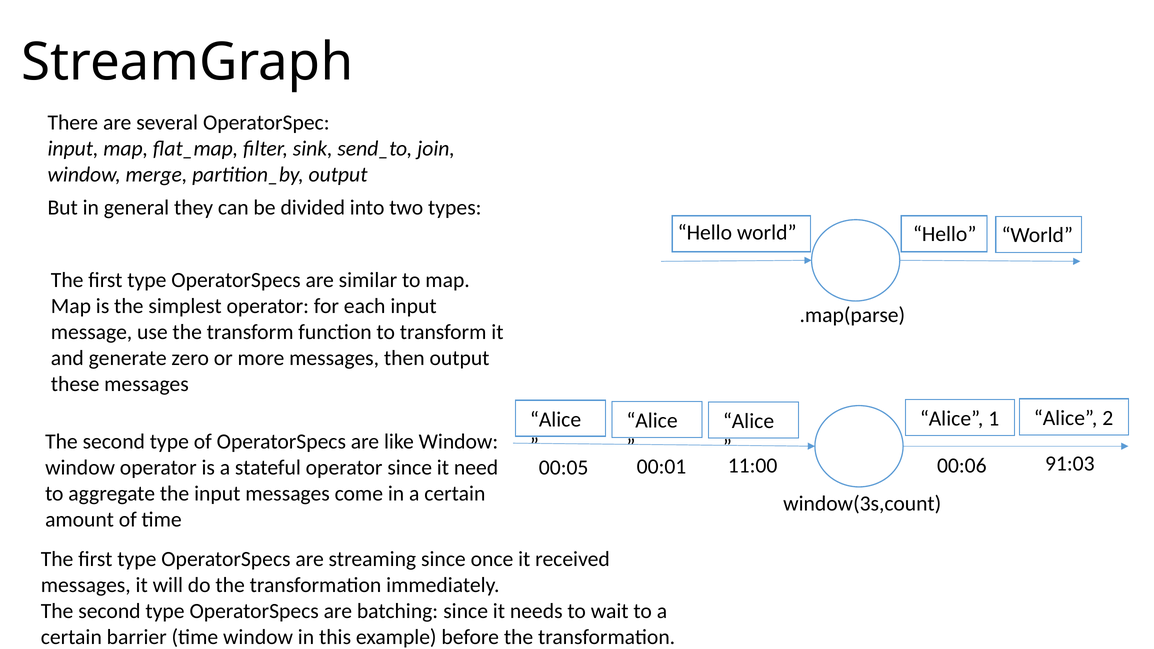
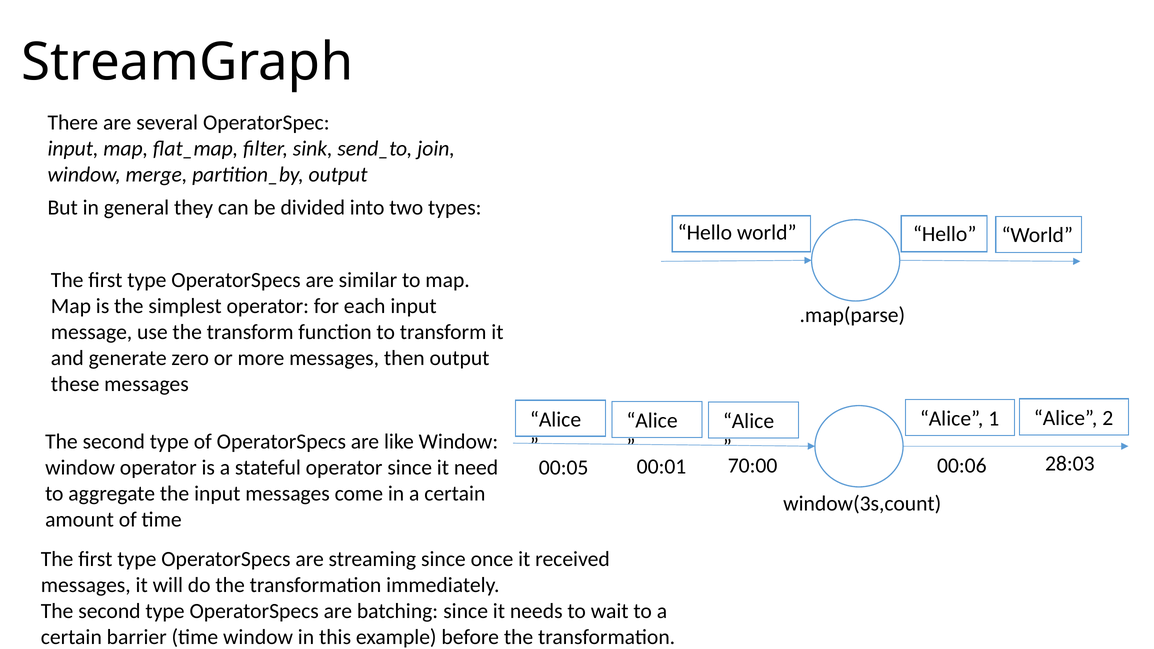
91:03: 91:03 -> 28:03 (1070, 464)
11:00: 11:00 -> 70:00 (753, 466)
